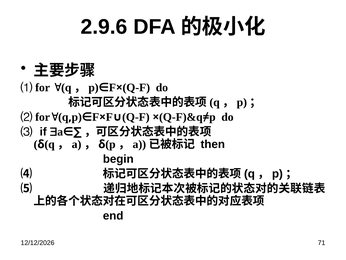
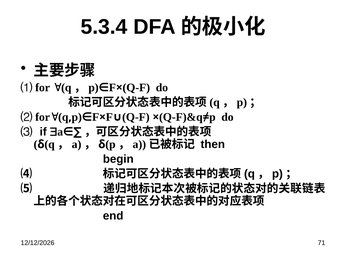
2.9.6: 2.9.6 -> 5.3.4 (104, 27)
